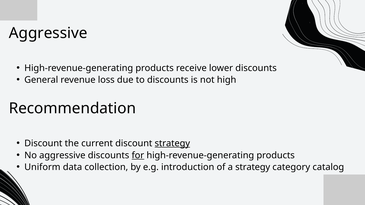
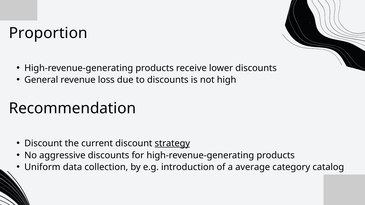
Aggressive: Aggressive -> Proportion (48, 33)
for underline: present -> none (138, 155)
a strategy: strategy -> average (253, 167)
